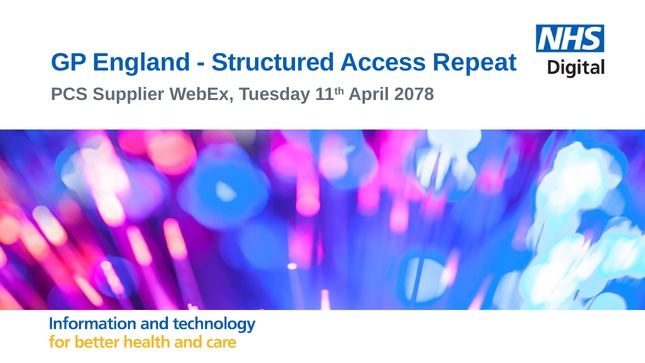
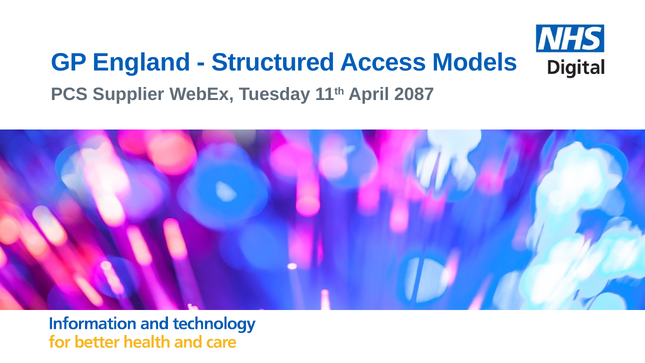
Repeat: Repeat -> Models (475, 63)
2078: 2078 -> 2087 (414, 94)
